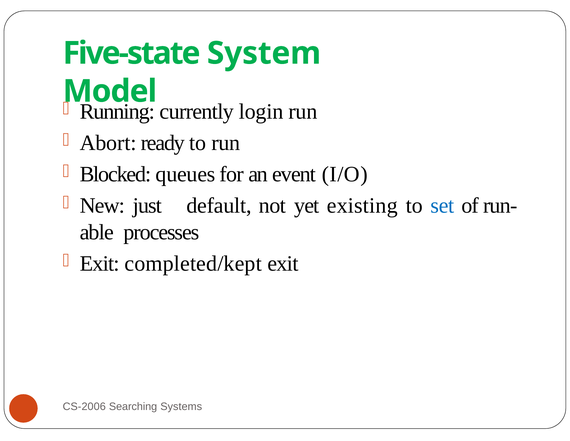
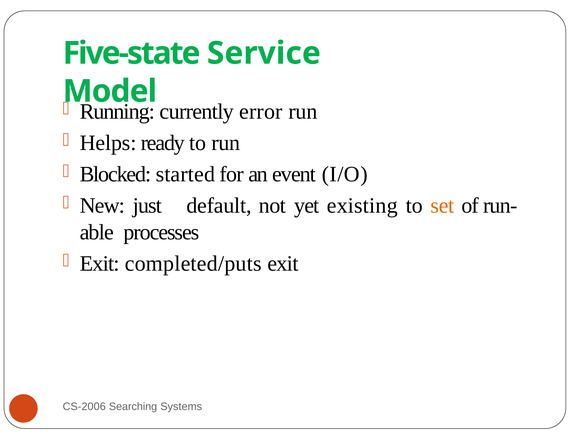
System: System -> Service (264, 53)
login: login -> error (261, 111)
Abort: Abort -> Helps (108, 143)
queues: queues -> started (185, 174)
set colour: blue -> orange (442, 205)
completed/kept: completed/kept -> completed/puts (193, 263)
